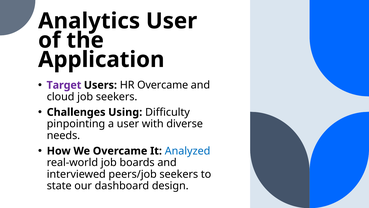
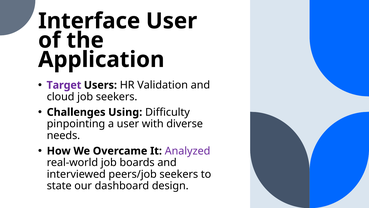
Analytics: Analytics -> Interface (89, 21)
HR Overcame: Overcame -> Validation (163, 85)
Analyzed colour: blue -> purple (188, 151)
